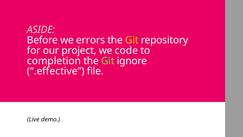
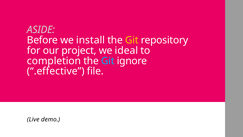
errors: errors -> install (91, 40)
code: code -> ideal (126, 50)
Git colour: light green -> light blue (108, 61)
